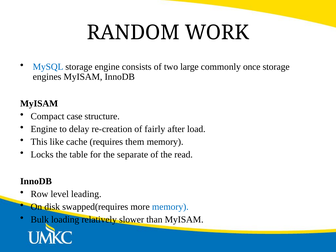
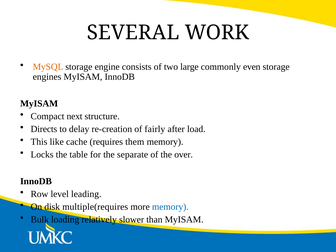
RANDOM: RANDOM -> SEVERAL (133, 33)
MySQL colour: blue -> orange (48, 67)
once: once -> even (252, 67)
case: case -> next (75, 116)
Engine: Engine -> Directs (44, 129)
read: read -> over (184, 155)
swapped(requires: swapped(requires -> multiple(requires (95, 207)
